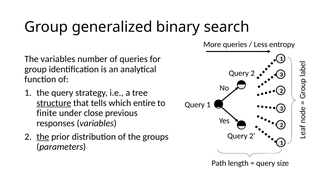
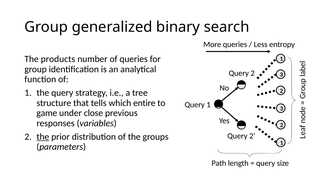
The variables: variables -> products (58, 59)
structure underline: present -> none (54, 103)
finite: finite -> game (47, 113)
